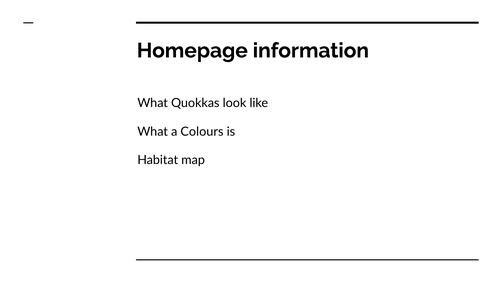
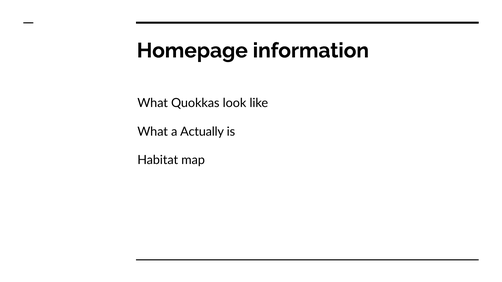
Colours: Colours -> Actually (202, 132)
